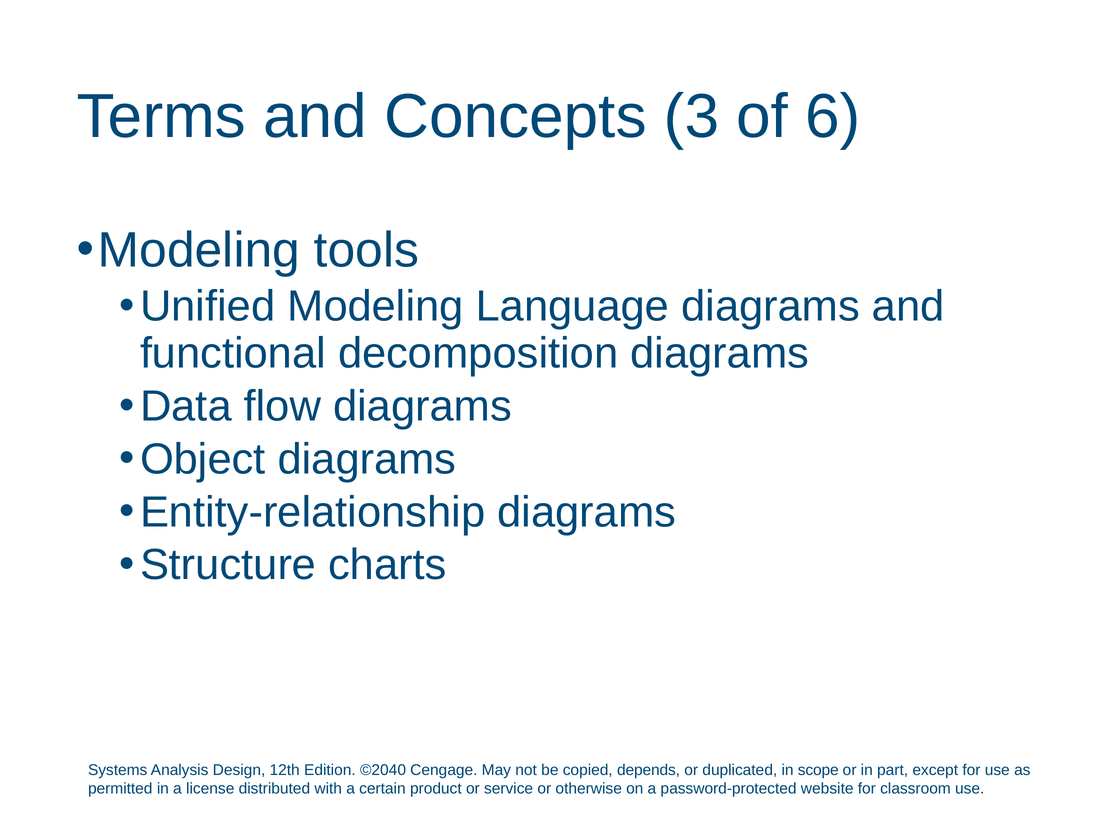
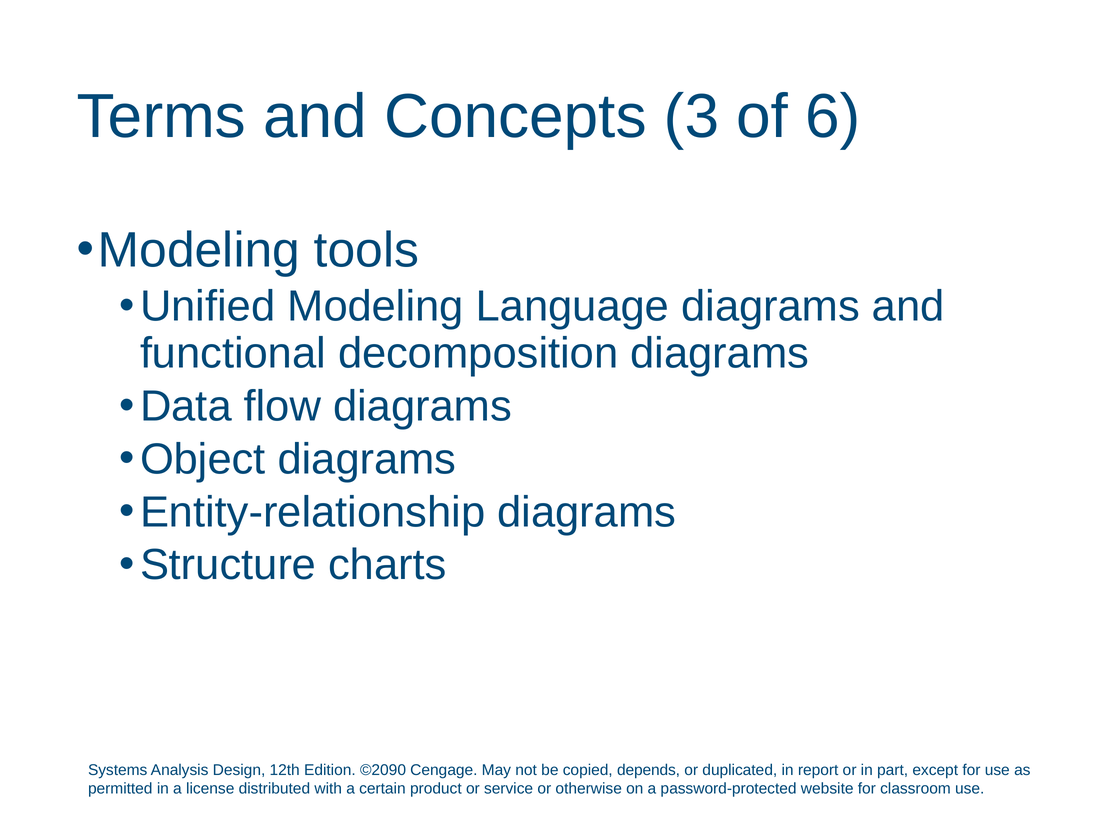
©2040: ©2040 -> ©2090 (383, 770)
scope: scope -> report (818, 770)
